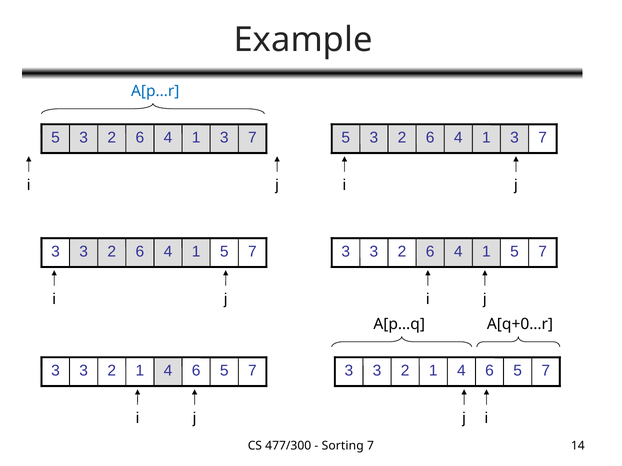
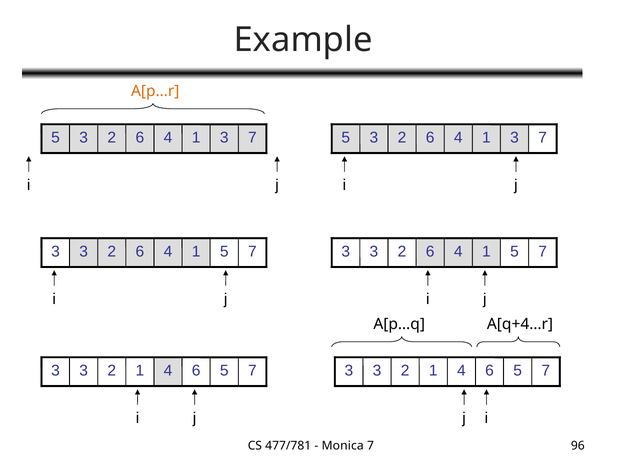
A[p…r colour: blue -> orange (155, 91)
A[q+0…r: A[q+0…r -> A[q+4…r (520, 324)
477/300: 477/300 -> 477/781 (288, 446)
Sorting: Sorting -> Monica (343, 446)
14: 14 -> 96 (578, 446)
